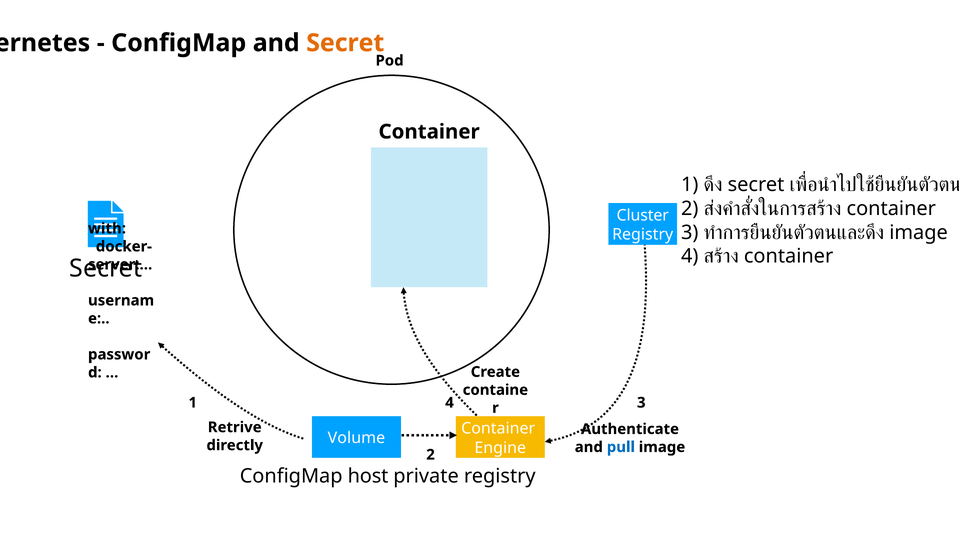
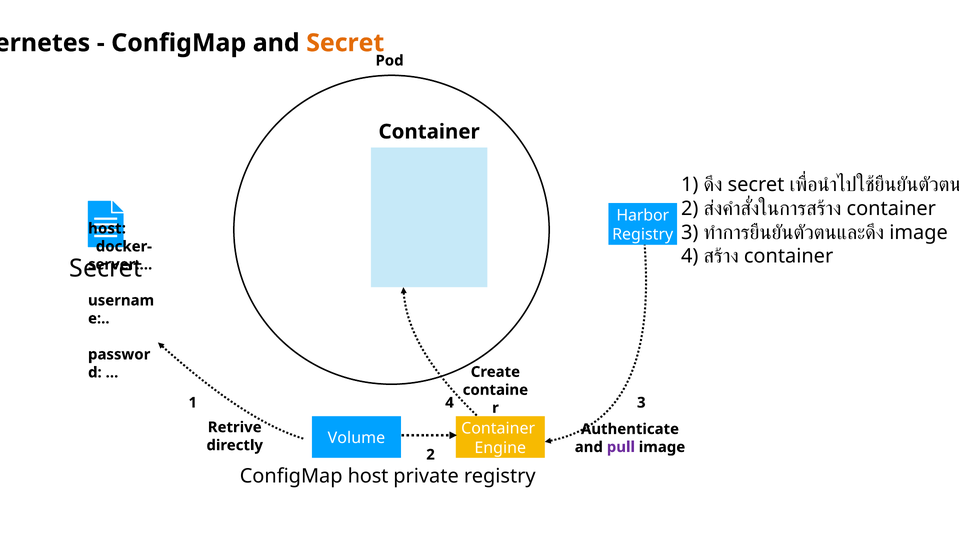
Cluster: Cluster -> Harbor (643, 215)
with: with -> host (107, 228)
pull colour: blue -> purple (621, 447)
